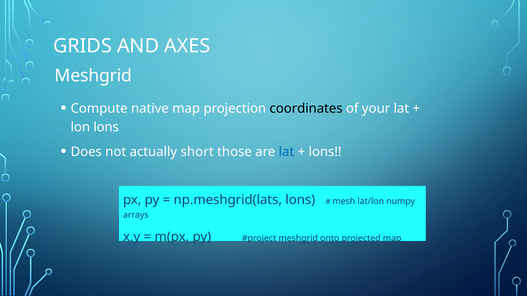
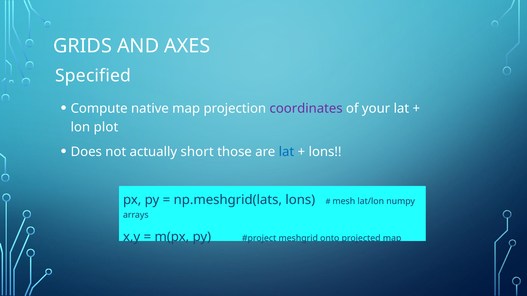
Meshgrid: Meshgrid -> Specified (93, 76)
coordinates colour: black -> purple (306, 109)
lon lons: lons -> plot (106, 127)
